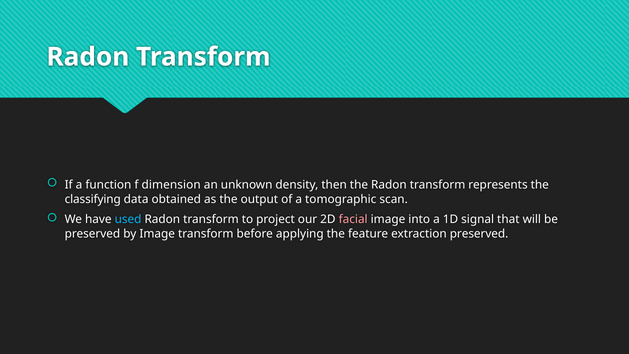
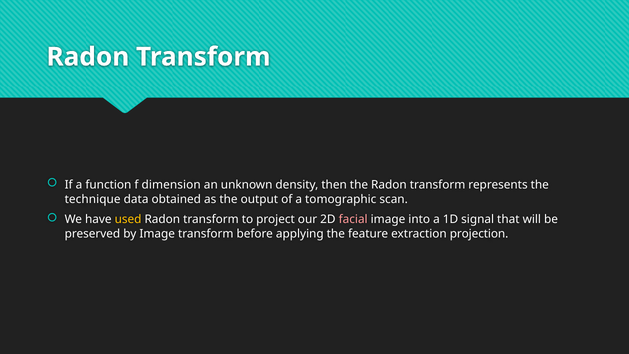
classifying: classifying -> technique (93, 199)
used colour: light blue -> yellow (128, 219)
extraction preserved: preserved -> projection (479, 234)
